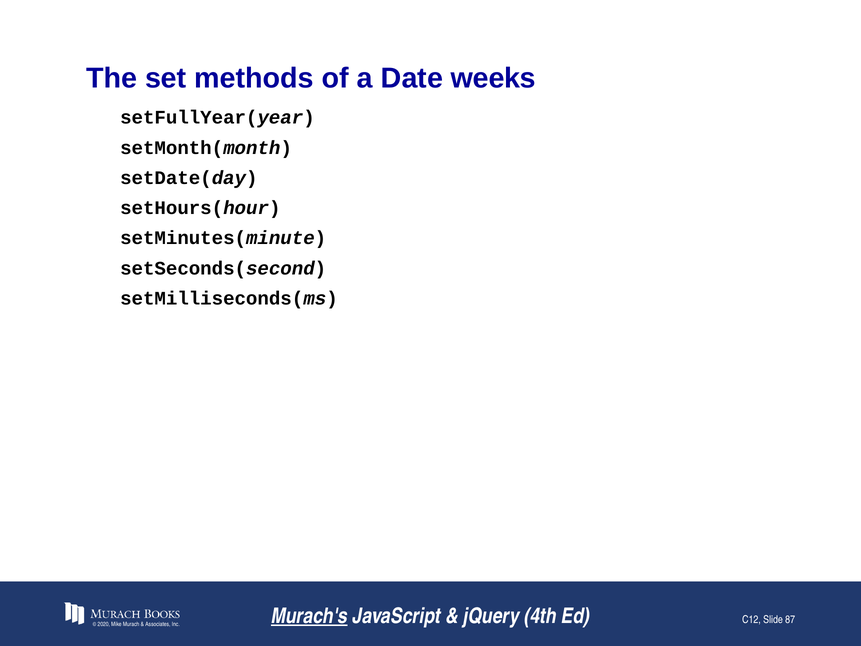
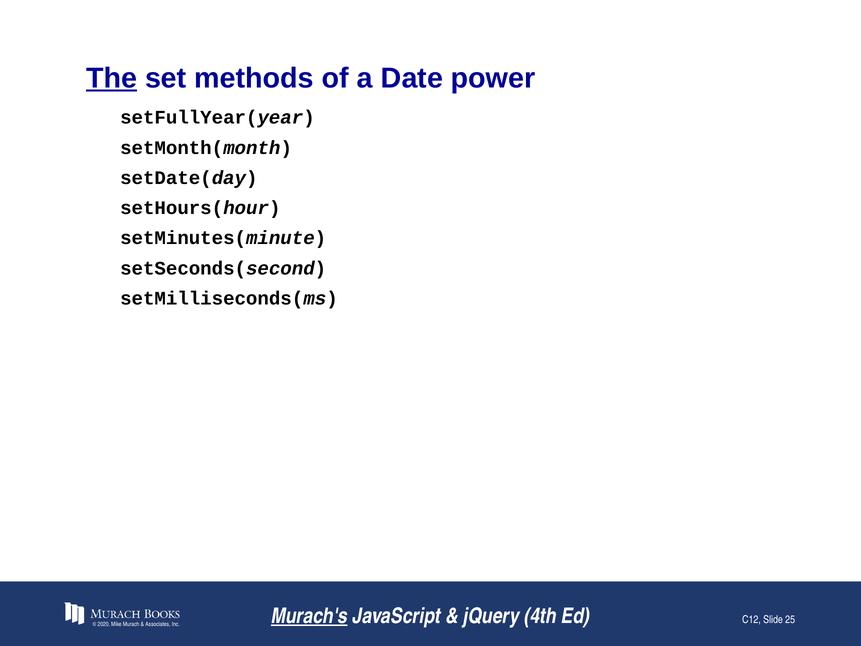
The underline: none -> present (112, 78)
weeks: weeks -> power (493, 78)
87: 87 -> 25 (790, 620)
